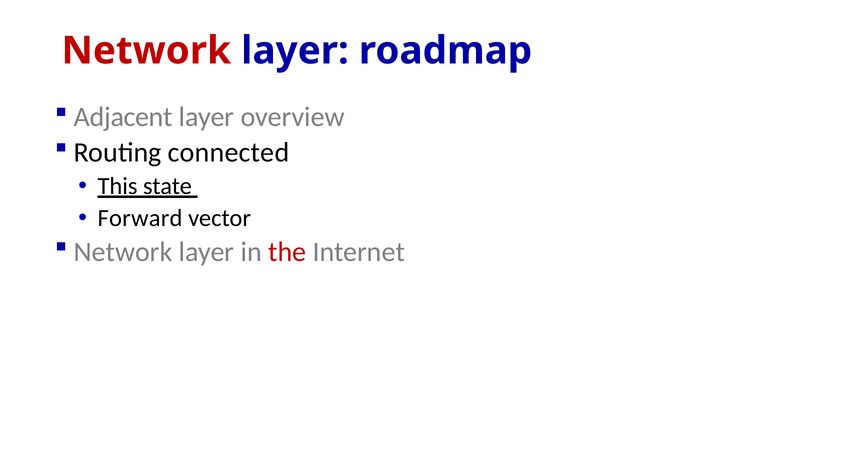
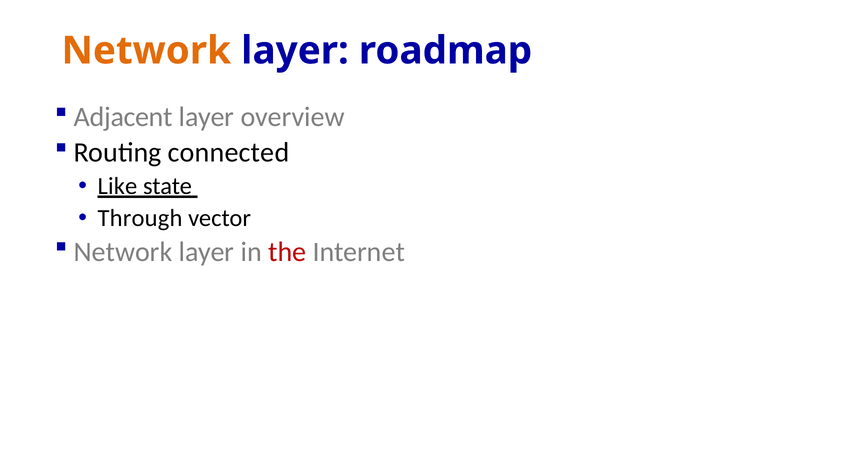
Network colour: red -> orange (146, 51)
This: This -> Like (117, 186)
Forward: Forward -> Through (140, 218)
